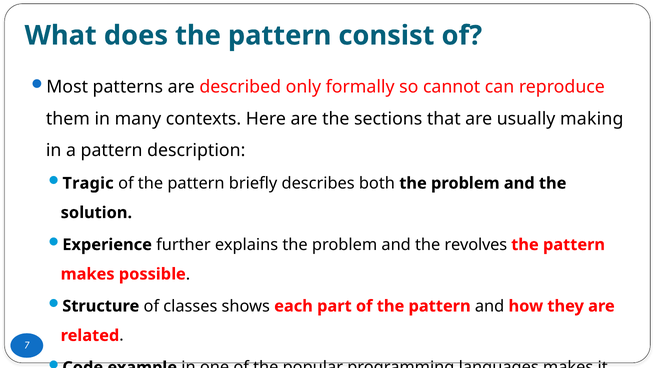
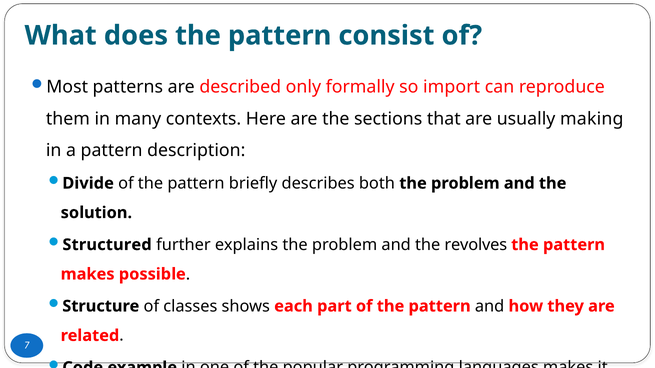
cannot: cannot -> import (452, 87)
Tragic: Tragic -> Divide (88, 183)
Experience: Experience -> Structured (107, 245)
